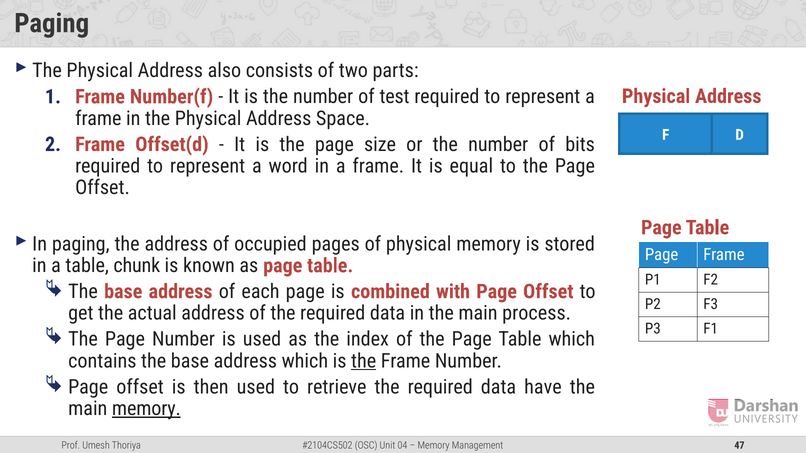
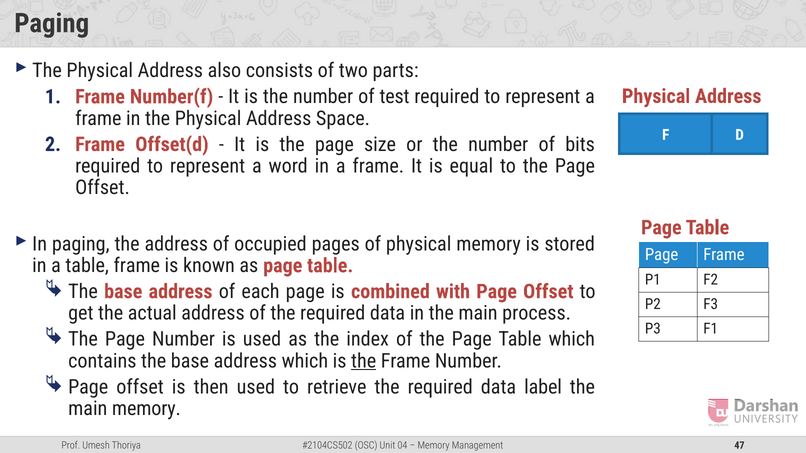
table chunk: chunk -> frame (137, 266)
have: have -> label (543, 387)
memory underline: present -> none (146, 409)
